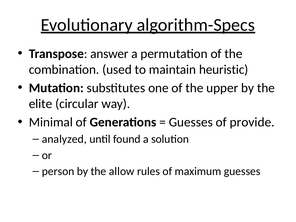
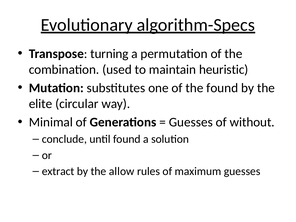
answer: answer -> turning (109, 54)
the upper: upper -> found (222, 88)
provide: provide -> without (252, 122)
analyzed: analyzed -> conclude (64, 139)
person: person -> extract (58, 171)
